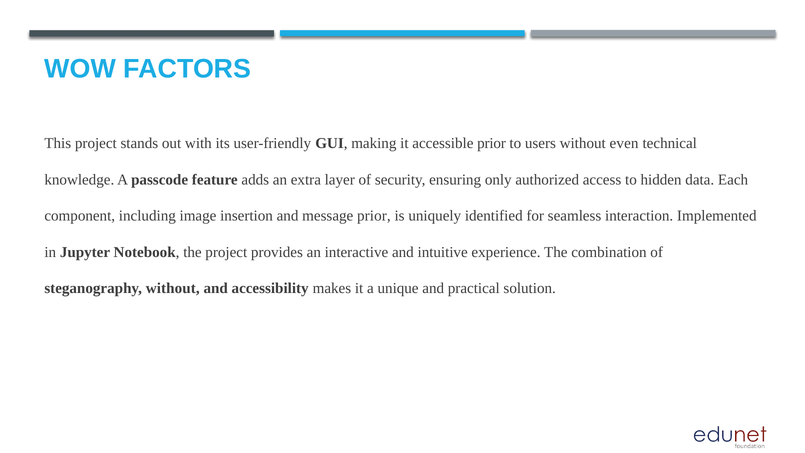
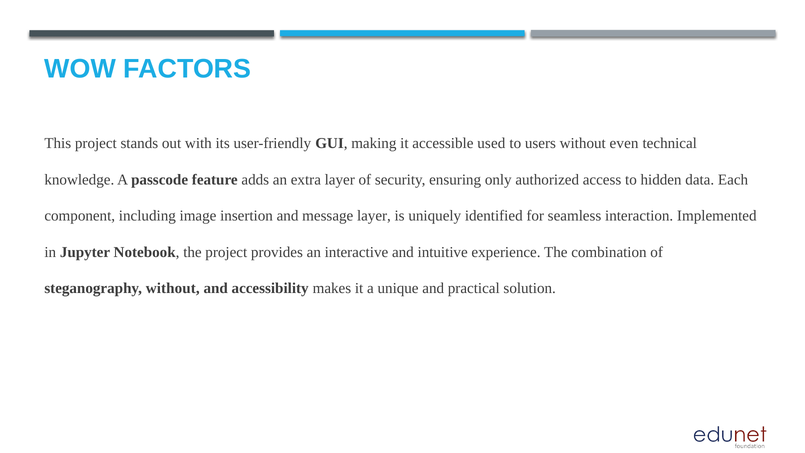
accessible prior: prior -> used (491, 143)
message prior: prior -> layer (374, 216)
